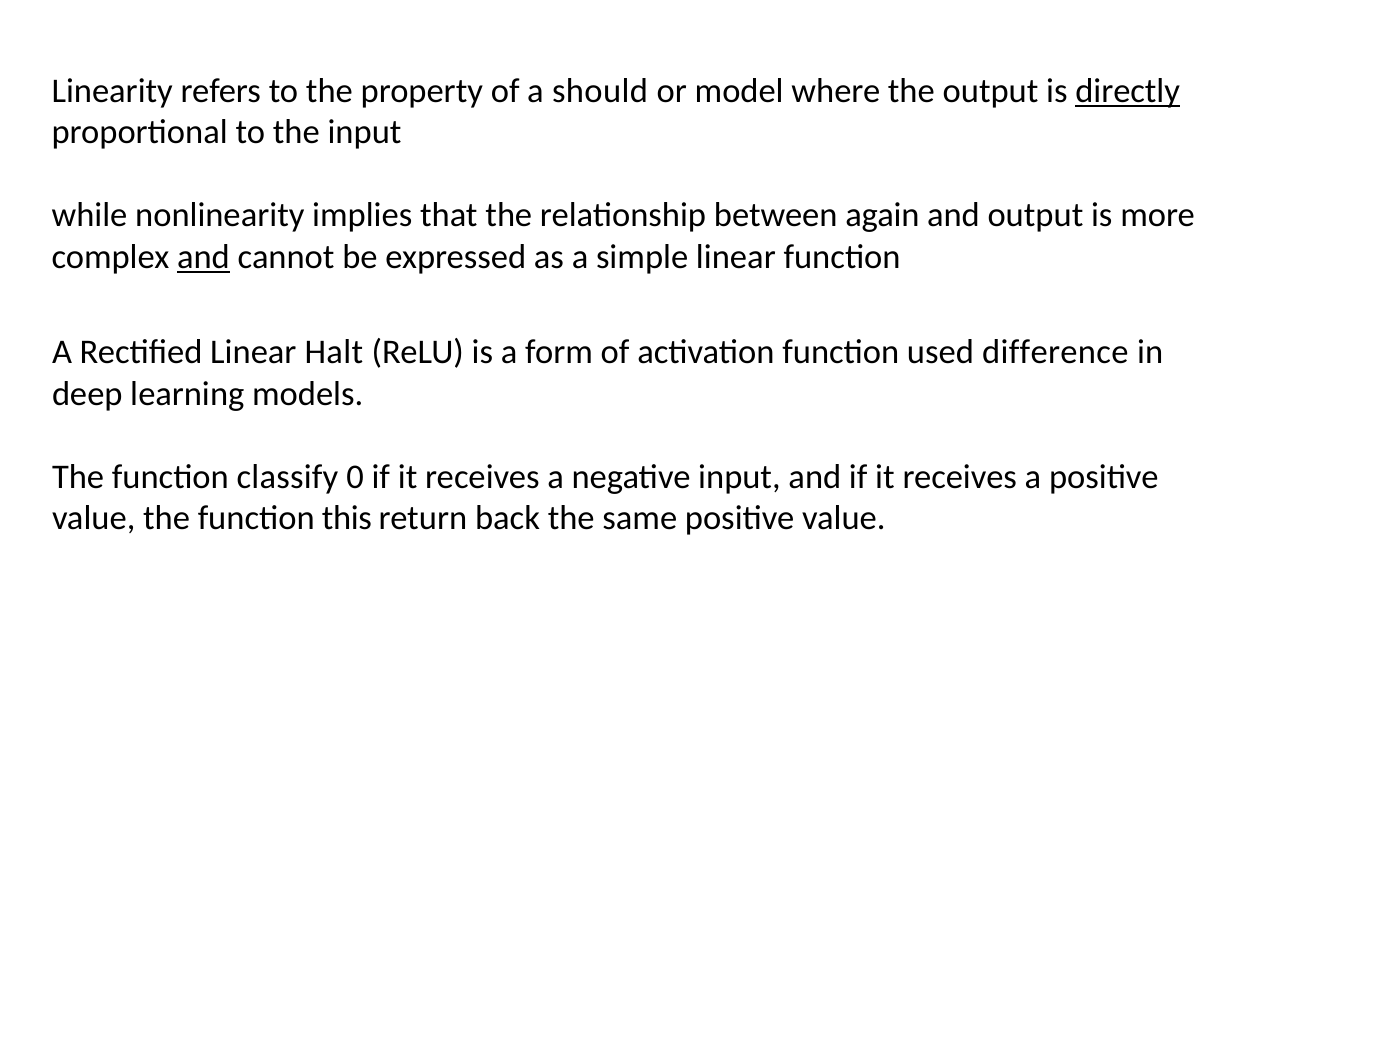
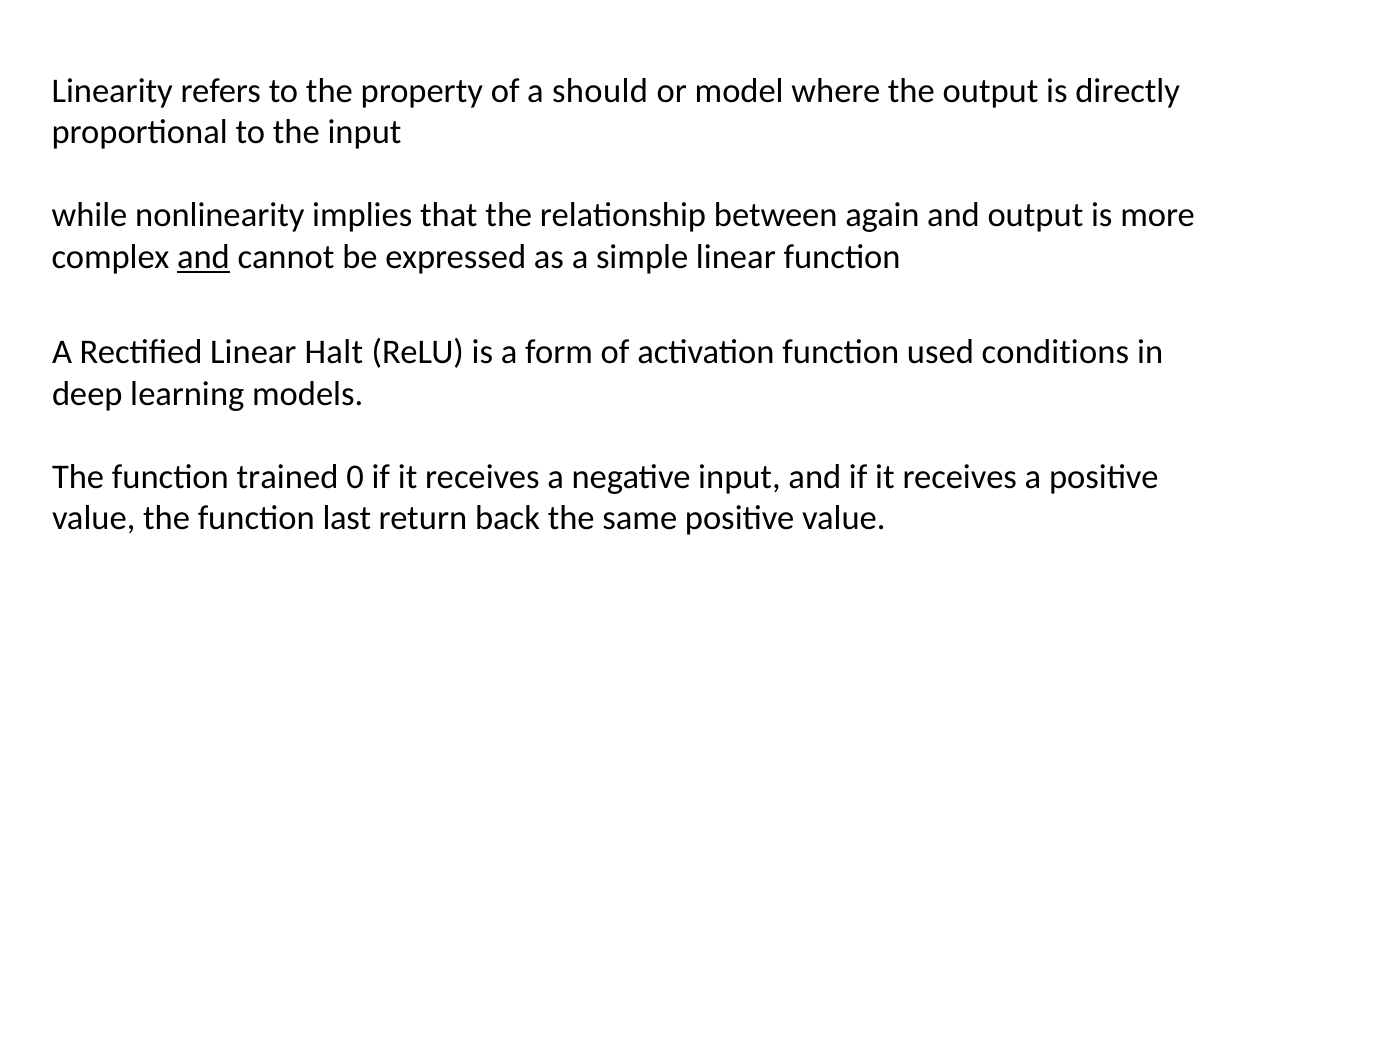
directly underline: present -> none (1128, 91)
difference: difference -> conditions (1055, 352)
classify: classify -> trained (288, 477)
this: this -> last (347, 518)
